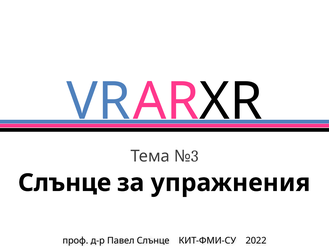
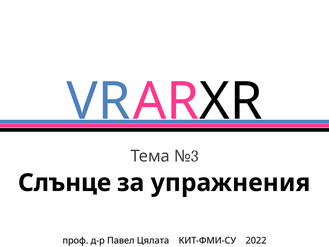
Павел Слънце: Слънце -> Цялата (153, 240)
